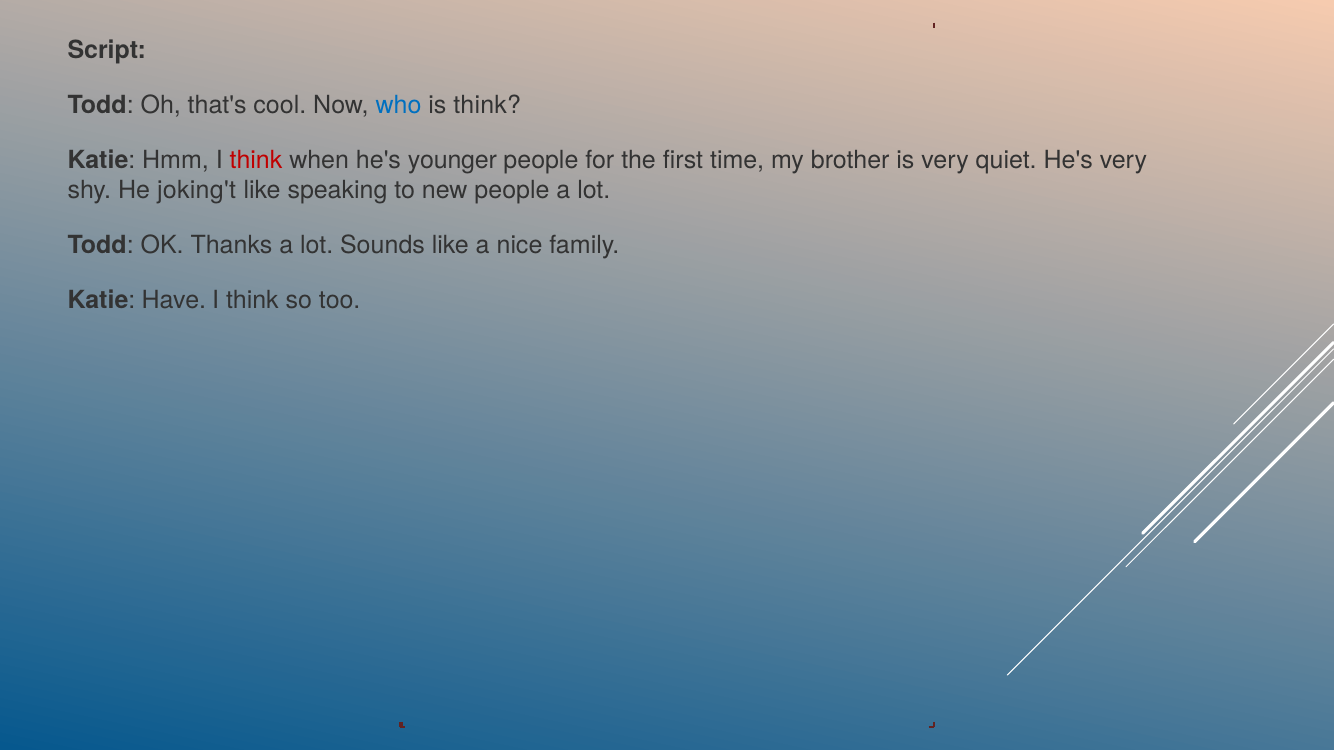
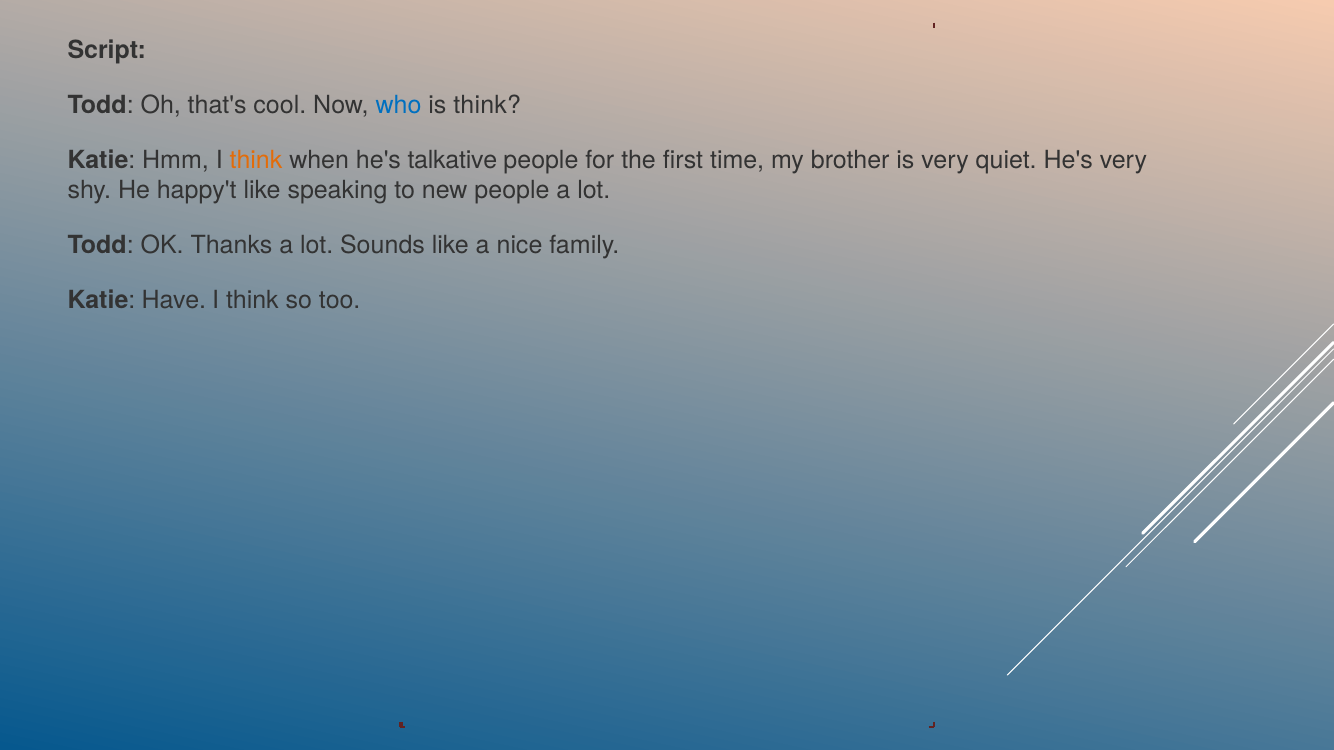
think colour: red -> orange (256, 160)
younger: younger -> talkative (452, 160)
joking't: joking't -> happy't (197, 190)
